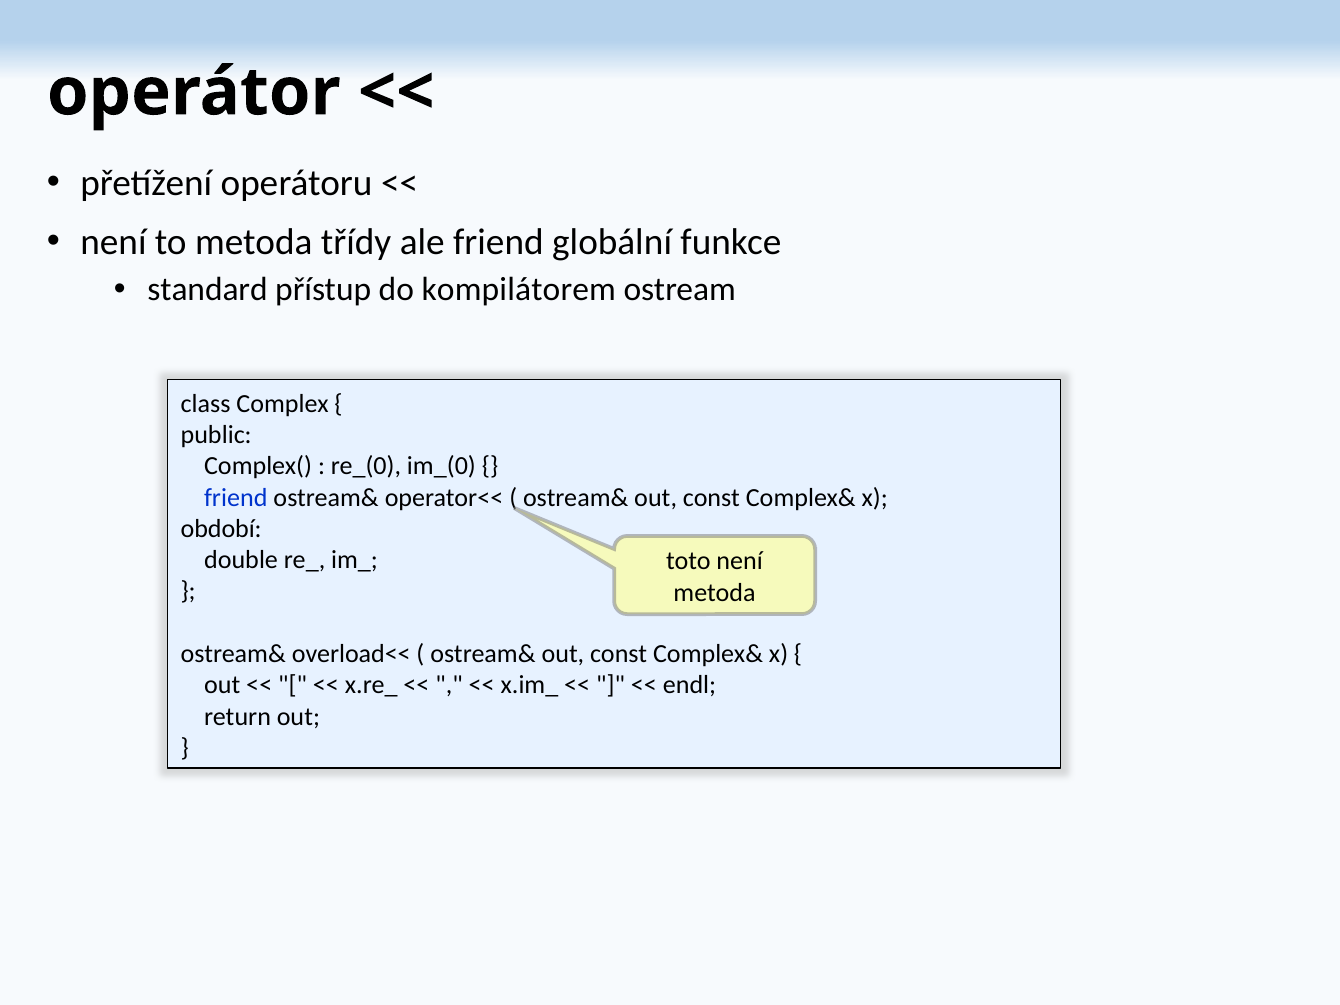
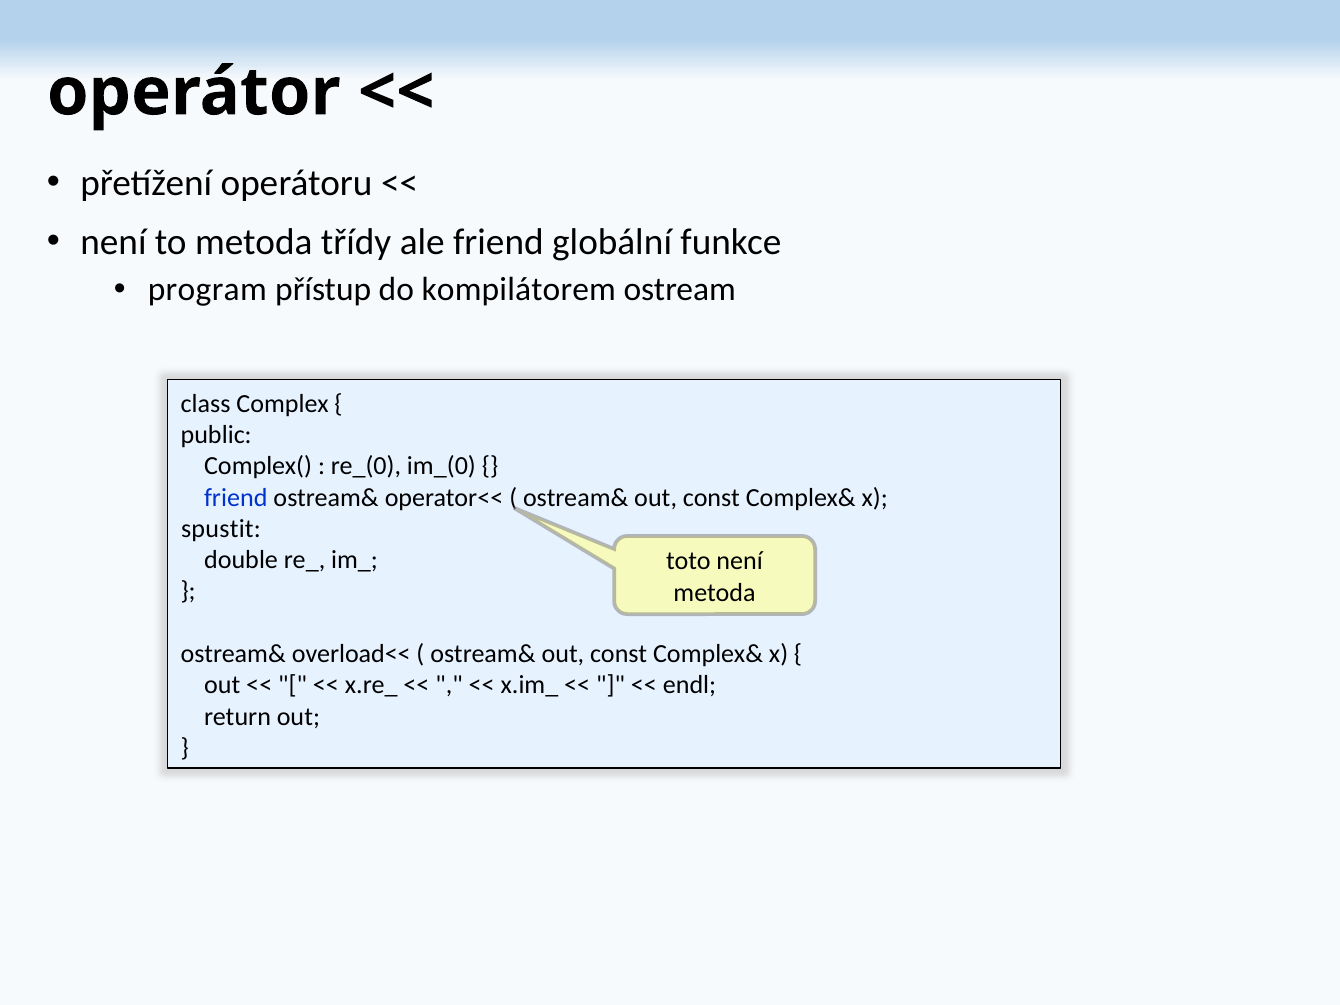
standard: standard -> program (207, 289)
období: období -> spustit (221, 529)
